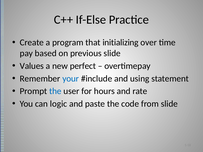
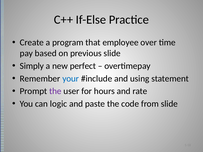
initializing: initializing -> employee (121, 43)
Values: Values -> Simply (32, 66)
the colour: blue -> purple (55, 91)
